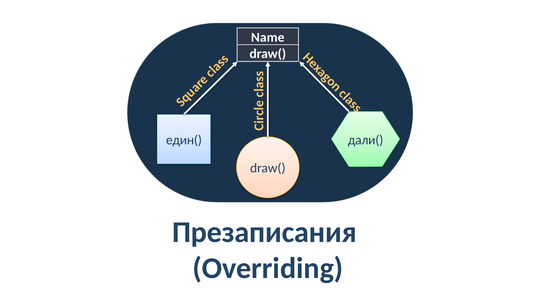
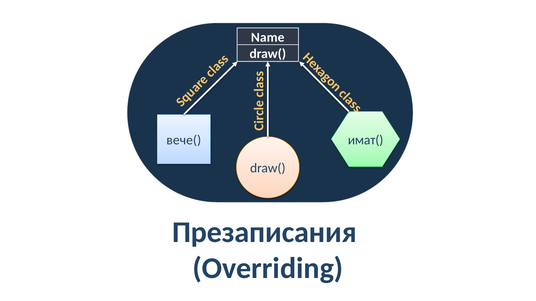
един(: един( -> вече( (184, 140)
дали(: дали( -> имат( (366, 140)
